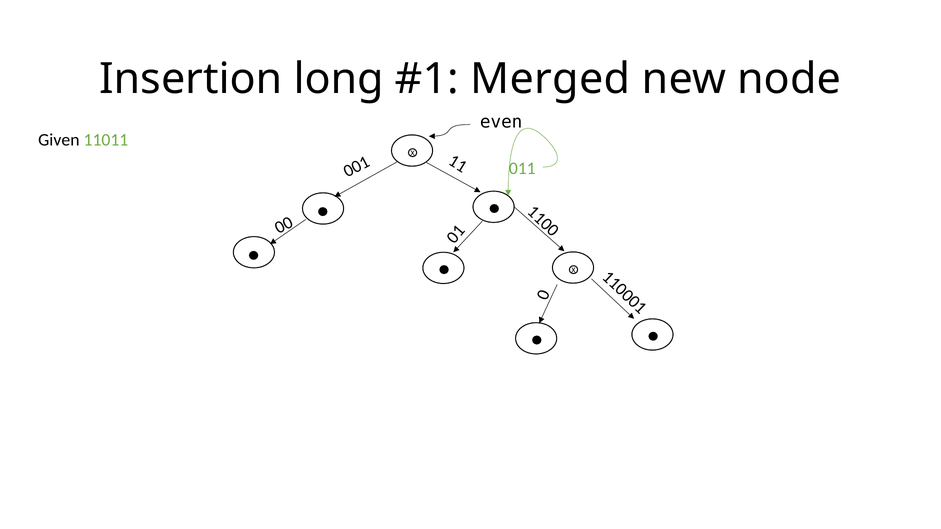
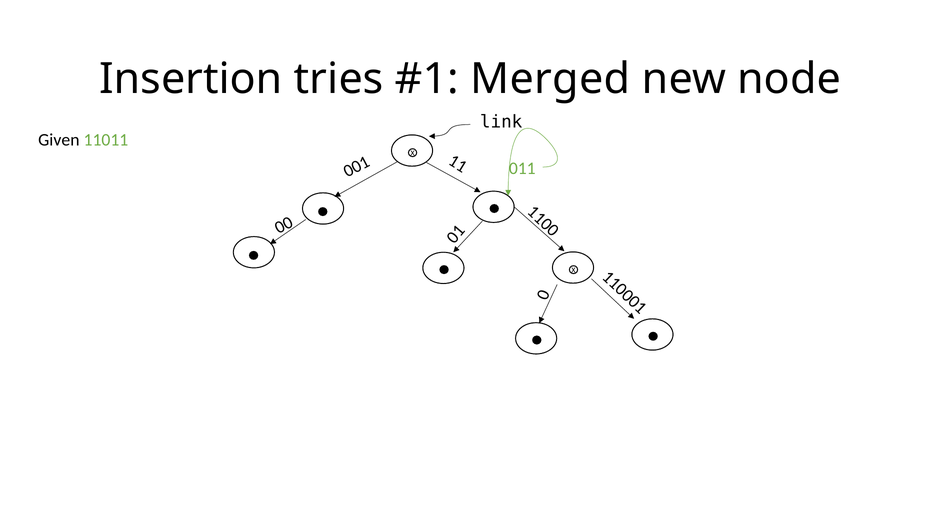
long: long -> tries (339, 79)
even: even -> link (501, 122)
